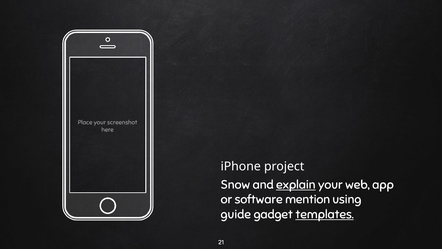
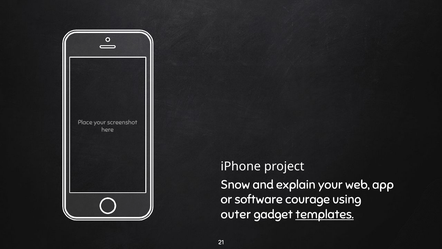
explain underline: present -> none (296, 185)
mention: mention -> courage (308, 199)
guide: guide -> outer (236, 214)
